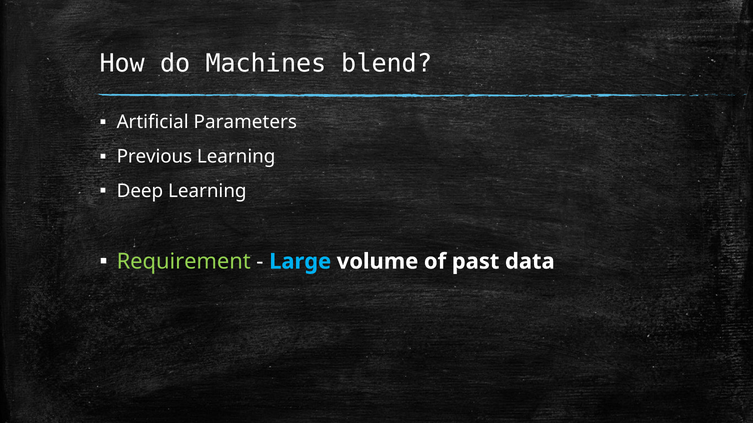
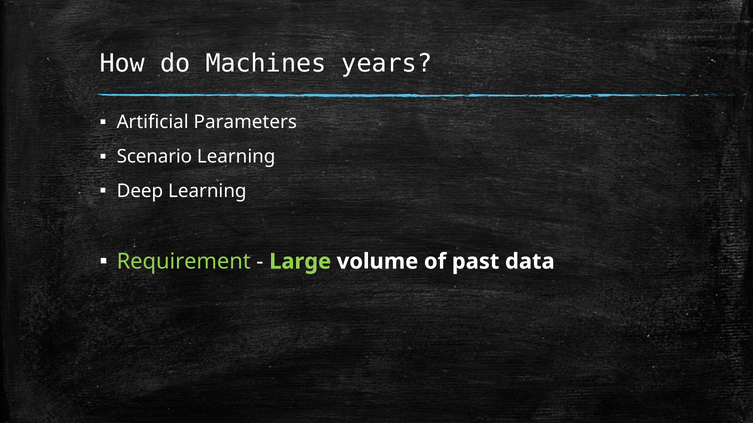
blend: blend -> years (387, 63)
Previous: Previous -> Scenario (154, 157)
Large colour: light blue -> light green (300, 262)
